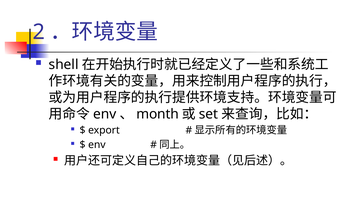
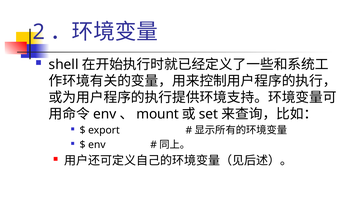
month: month -> mount (158, 114)
